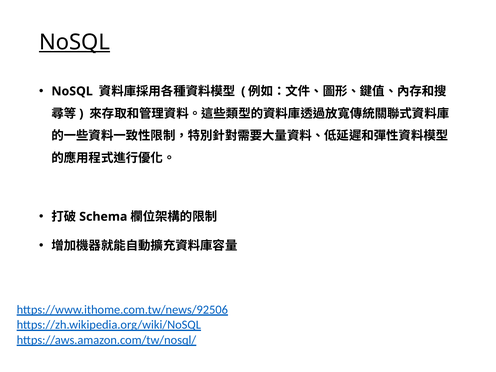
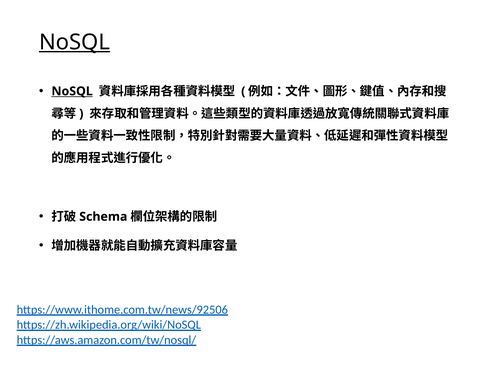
NoSQL underline: none -> present (72, 91)
